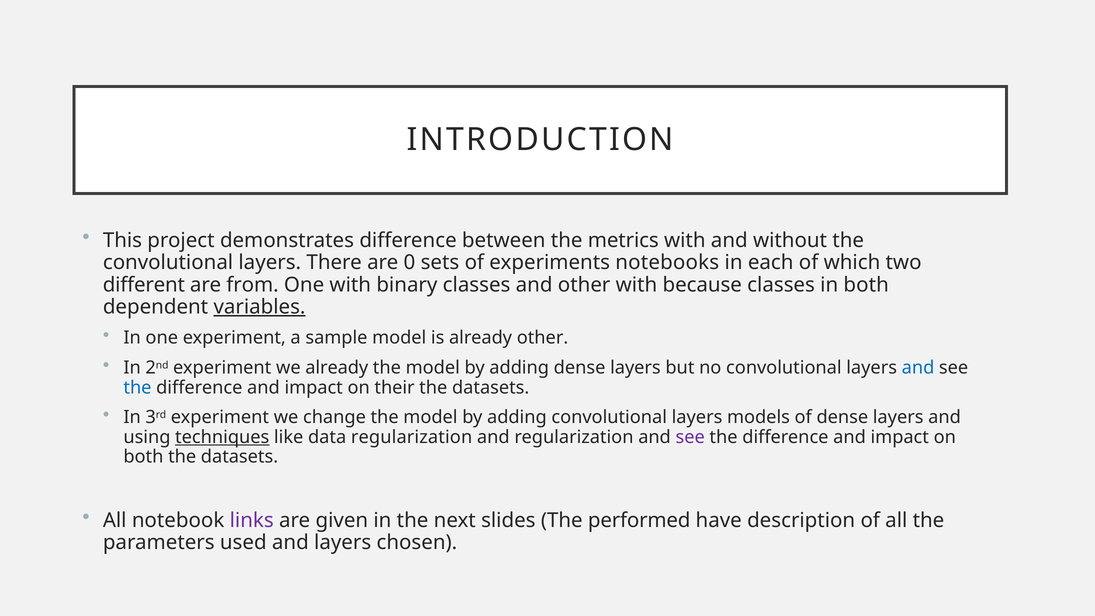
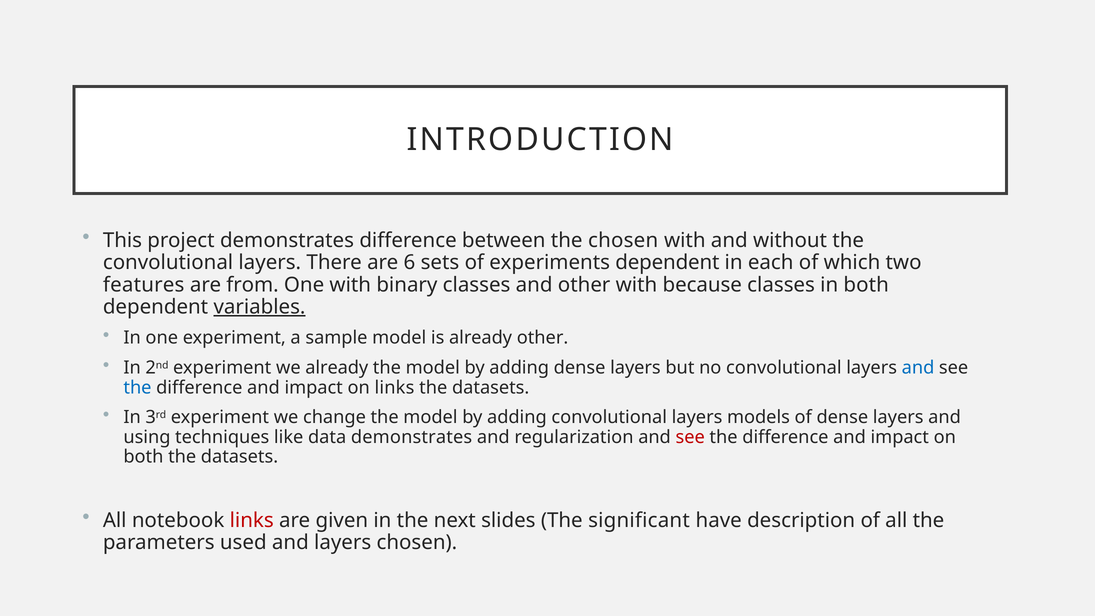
the metrics: metrics -> chosen (623, 240)
0: 0 -> 6 (409, 263)
experiments notebooks: notebooks -> dependent (667, 263)
different: different -> features (144, 285)
on their: their -> links (394, 387)
techniques underline: present -> none (222, 437)
data regularization: regularization -> demonstrates (412, 437)
see colour: purple -> red (690, 437)
links colour: purple -> red (252, 520)
performed: performed -> significant (639, 520)
